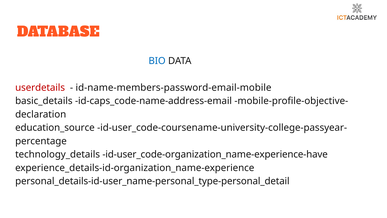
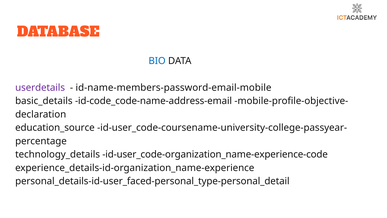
userdetails colour: red -> purple (40, 88)
id-caps_code-name-address-email: id-caps_code-name-address-email -> id-code_code-name-address-email (153, 101)
id-user_code-organization_name-experience-have: id-user_code-organization_name-experience-have -> id-user_code-organization_name-experience-code (215, 154)
personal_details-id-user_name-personal_type-personal_detail: personal_details-id-user_name-personal_type-personal_detail -> personal_details-id-user_faced-personal_type-personal_detail (152, 181)
